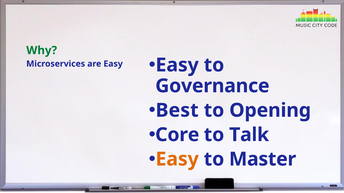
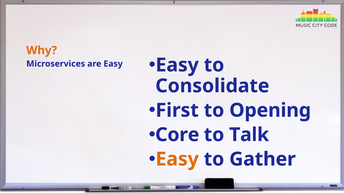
Why colour: green -> orange (42, 50)
Governance: Governance -> Consolidate (212, 86)
Best: Best -> First (177, 111)
Master: Master -> Gather (263, 160)
